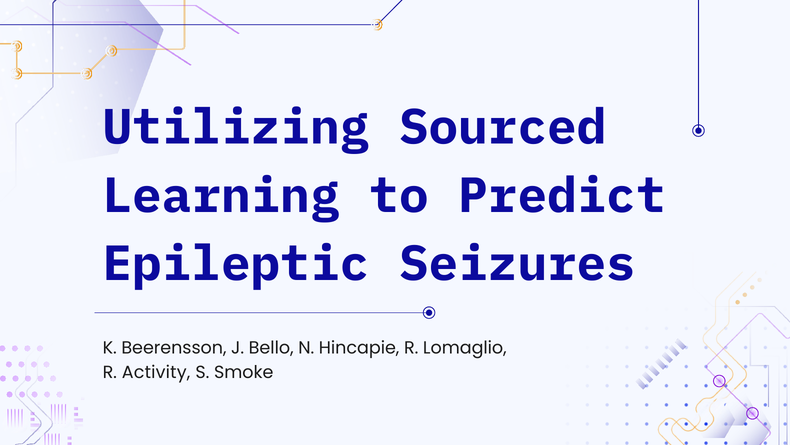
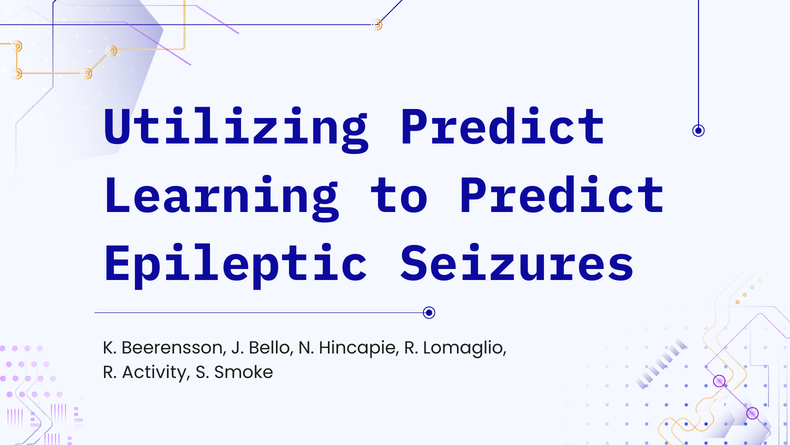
Utilizing Sourced: Sourced -> Predict (503, 127)
